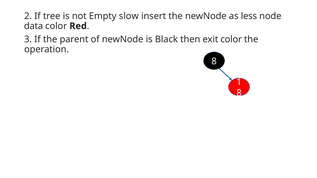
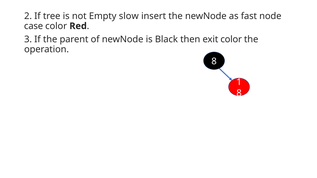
less: less -> fast (249, 16)
data: data -> case (34, 26)
